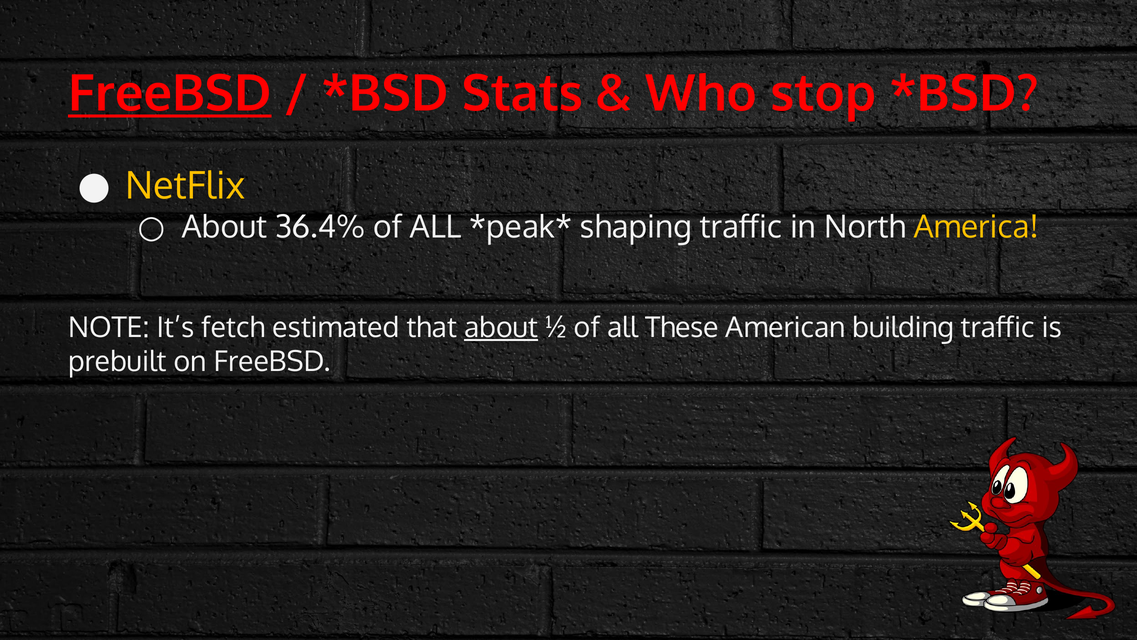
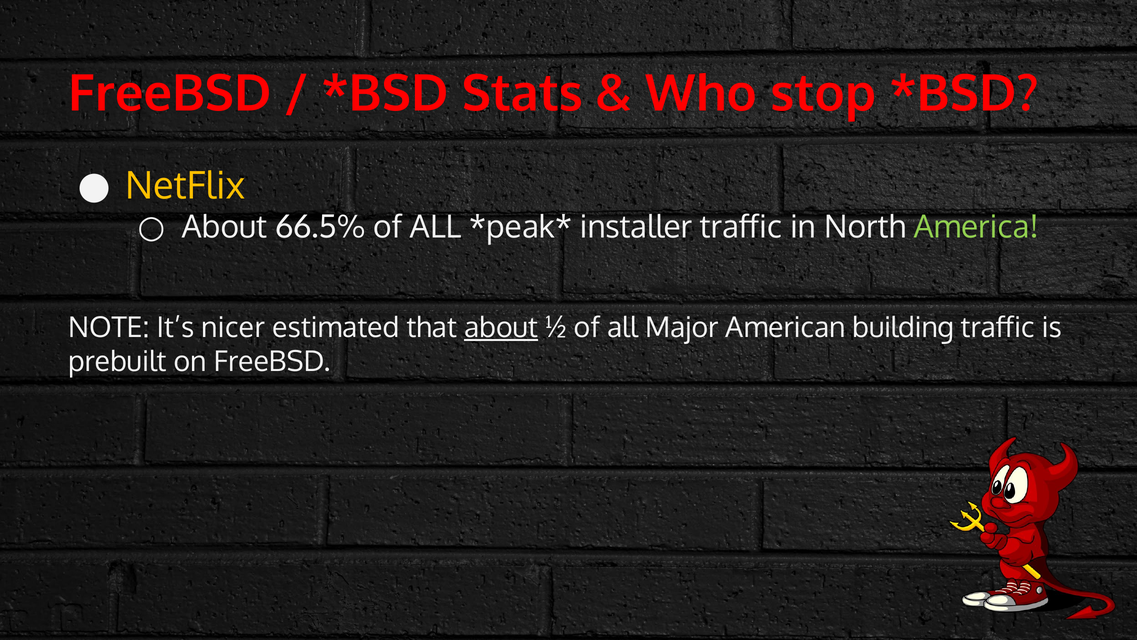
FreeBSD underline: present -> none (170, 94)
36.4%: 36.4% -> 66.5% (320, 227)
shaping: shaping -> installer (636, 227)
America colour: yellow -> light green (976, 227)
fetch: fetch -> nicer (233, 328)
These: These -> Major (682, 328)
